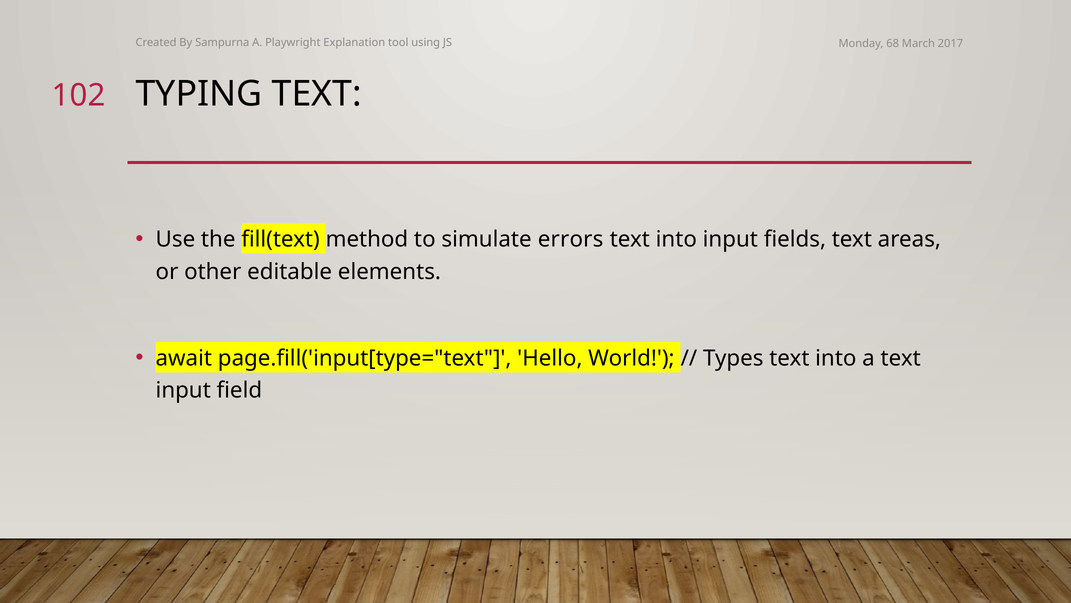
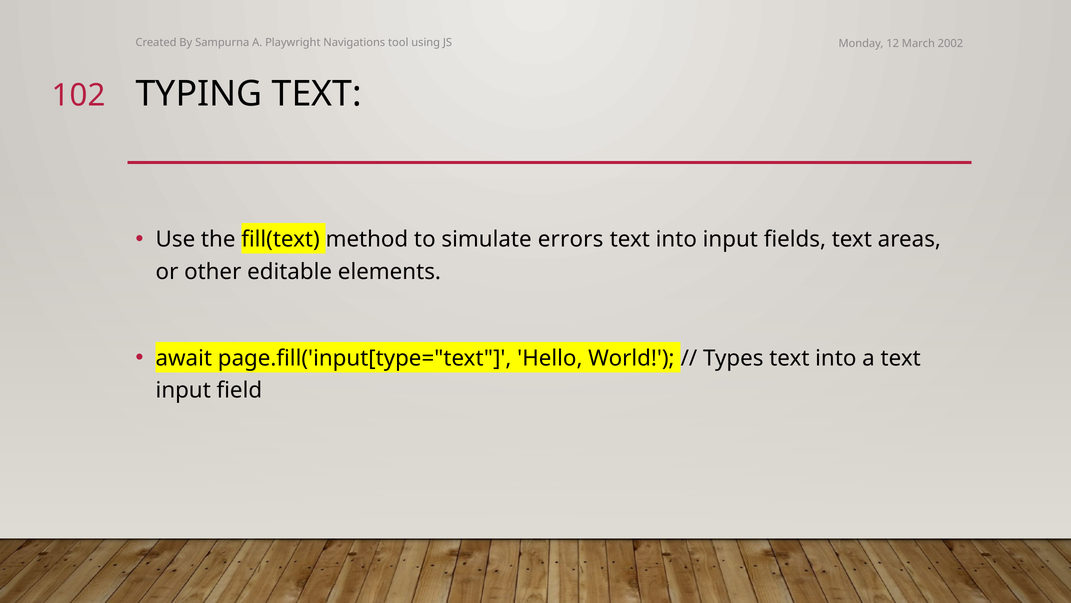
Explanation: Explanation -> Navigations (354, 42)
68: 68 -> 12 (893, 43)
2017: 2017 -> 2002 (950, 43)
